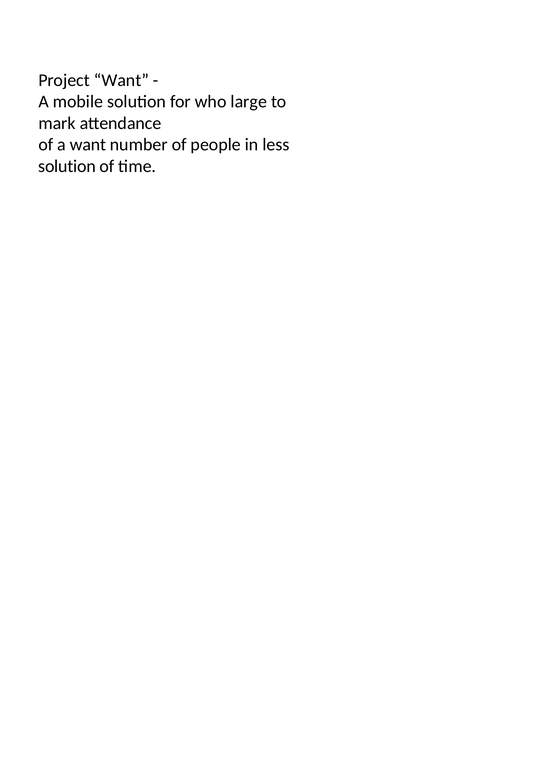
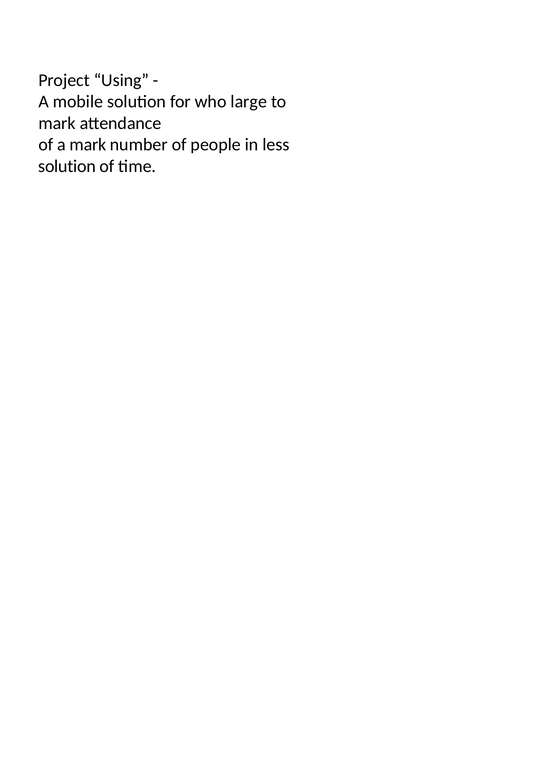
Project Want: Want -> Using (121, 80)
a want: want -> mark (88, 145)
